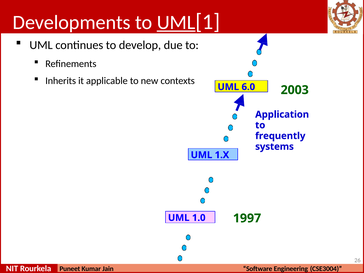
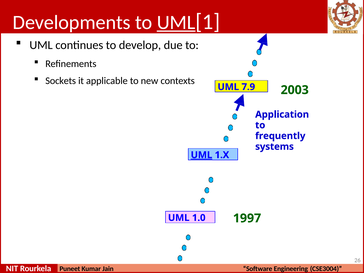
Inherits: Inherits -> Sockets (61, 81)
6.0: 6.0 -> 7.9 (248, 87)
UML underline: none -> present (202, 155)
